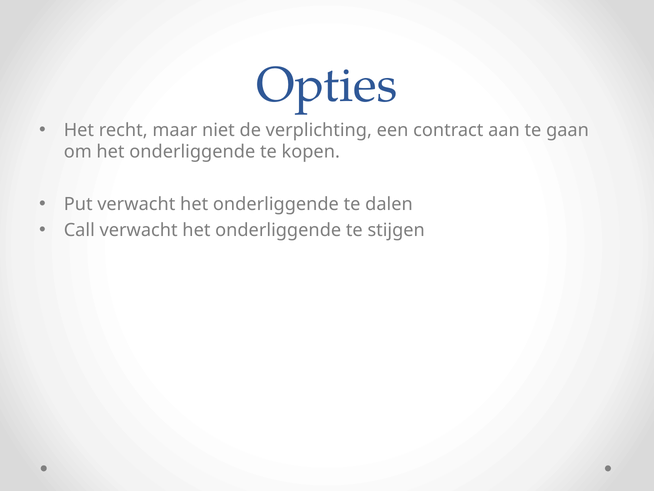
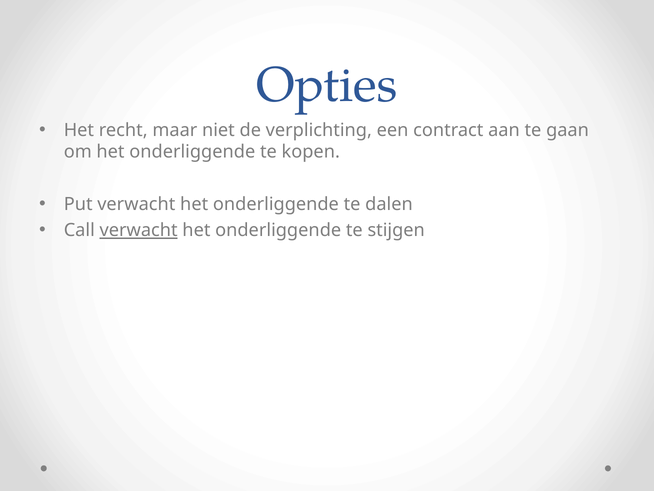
verwacht underline: none -> present (139, 230)
